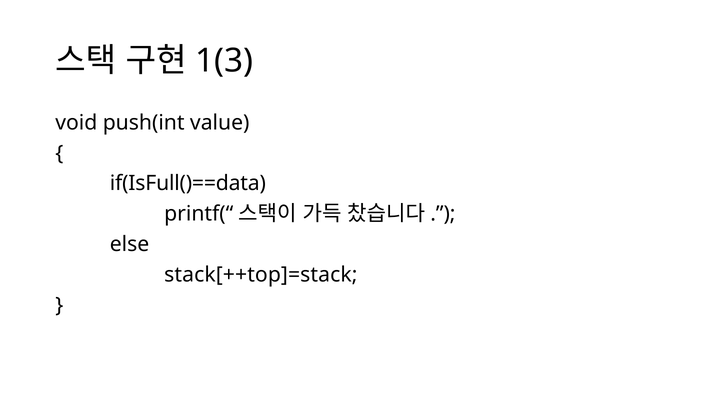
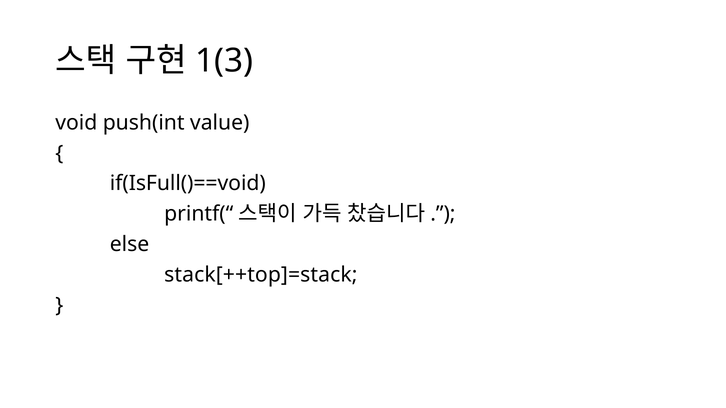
if(IsFull()==data: if(IsFull()==data -> if(IsFull()==void (188, 184)
